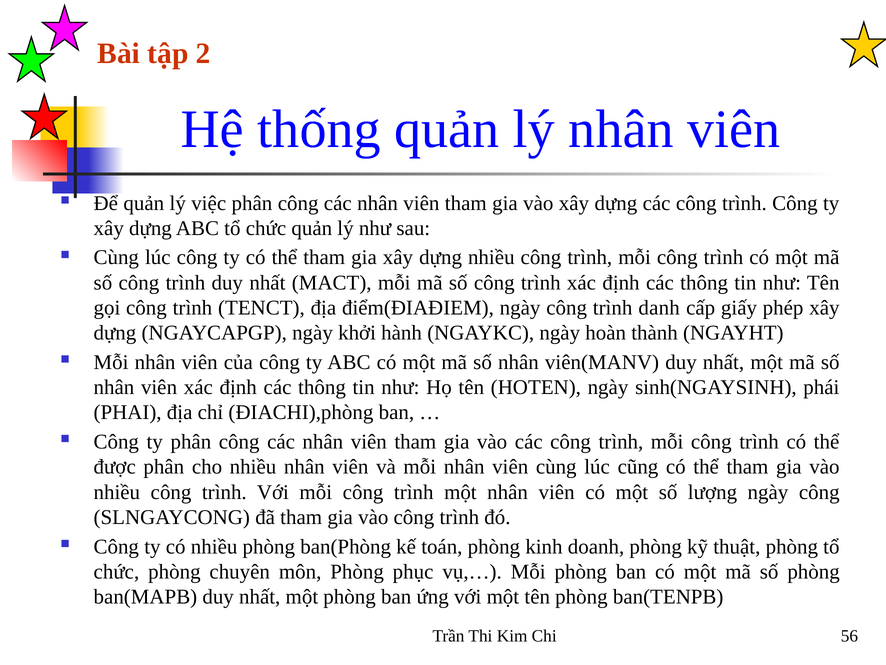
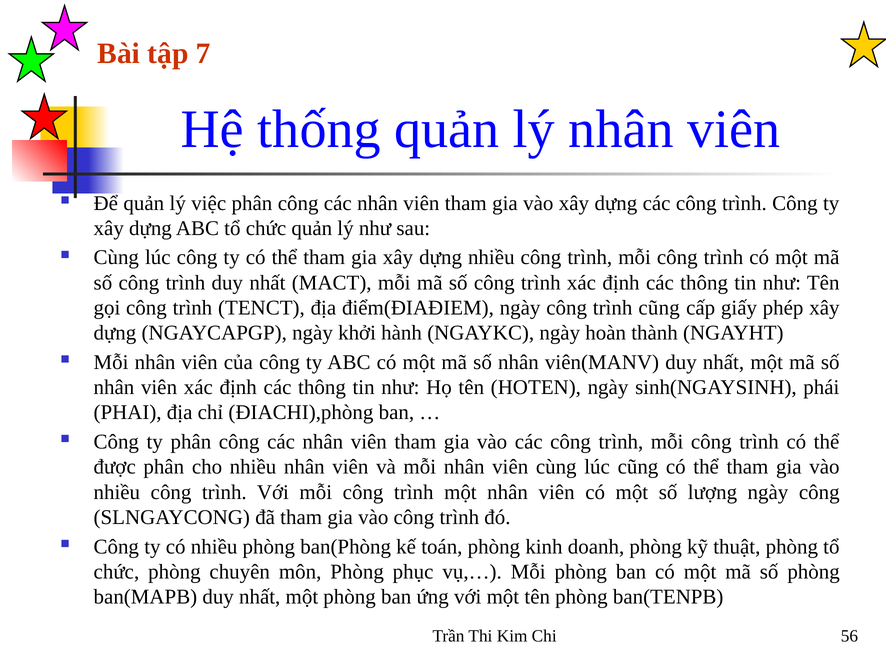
2: 2 -> 7 (203, 54)
trình danh: danh -> cũng (659, 308)
